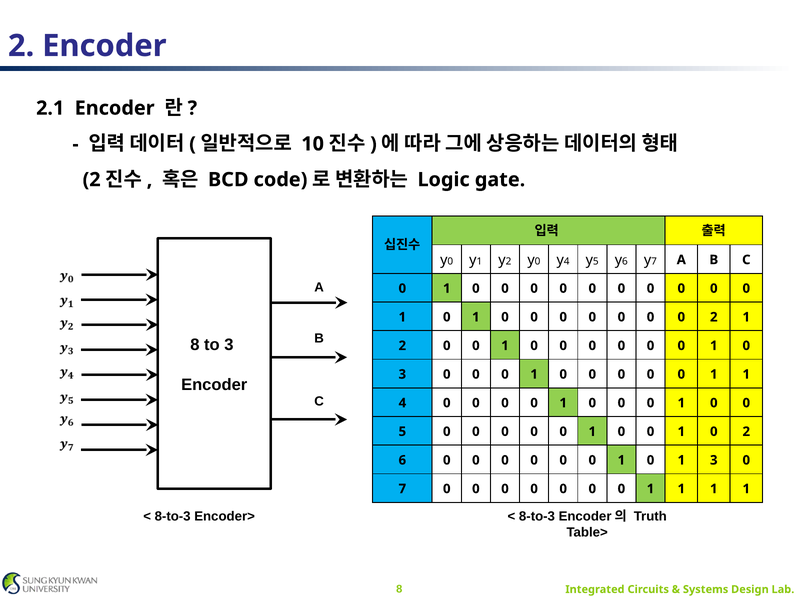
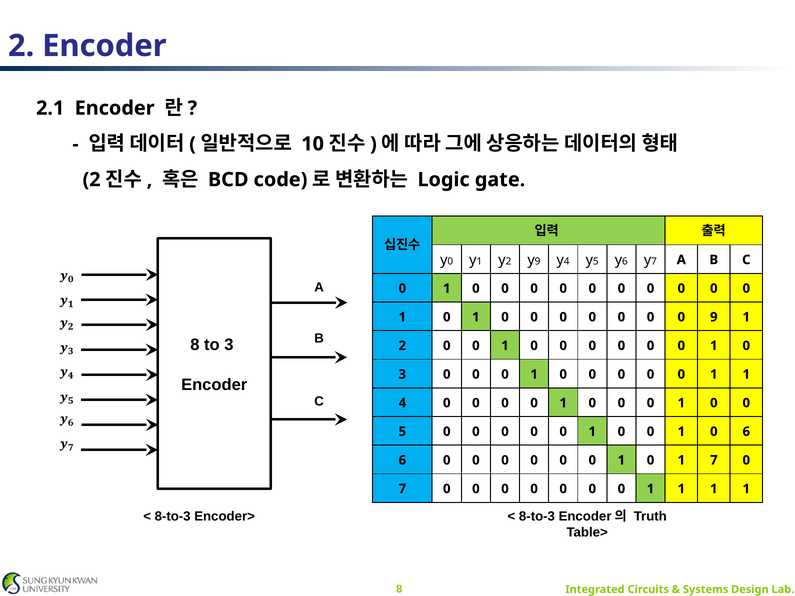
0: 0 -> 9 (538, 261)
0 0 2: 2 -> 9 (714, 317)
1 0 2: 2 -> 6 (746, 432)
1 3: 3 -> 7 (714, 460)
